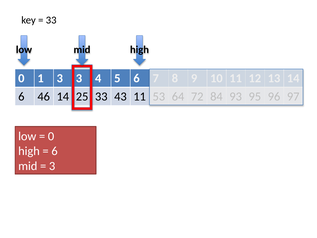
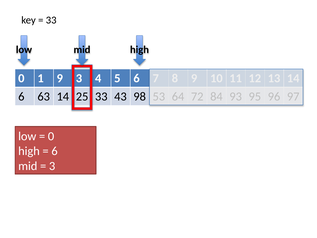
1 3: 3 -> 9 (60, 78)
46: 46 -> 63 (44, 96)
43 11: 11 -> 98 (140, 96)
